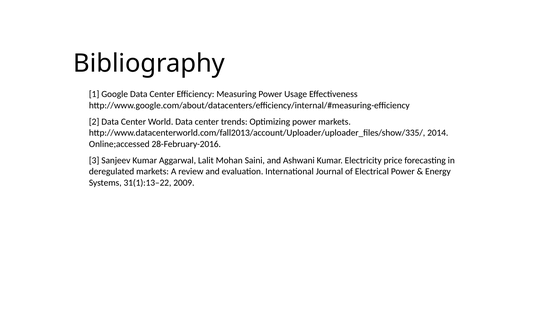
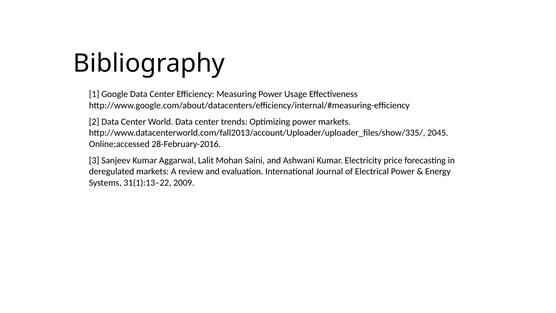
2014: 2014 -> 2045 (438, 133)
